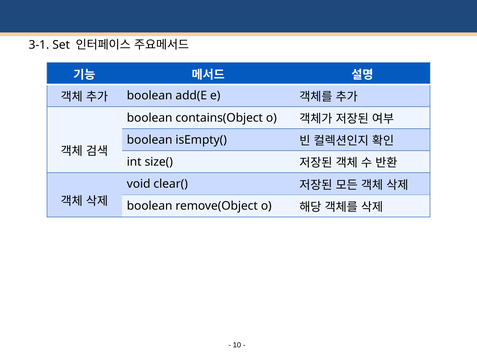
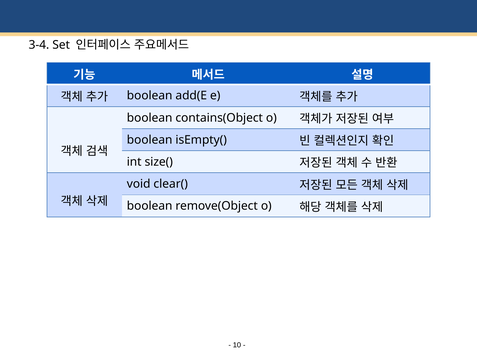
3-1: 3-1 -> 3-4 (39, 45)
